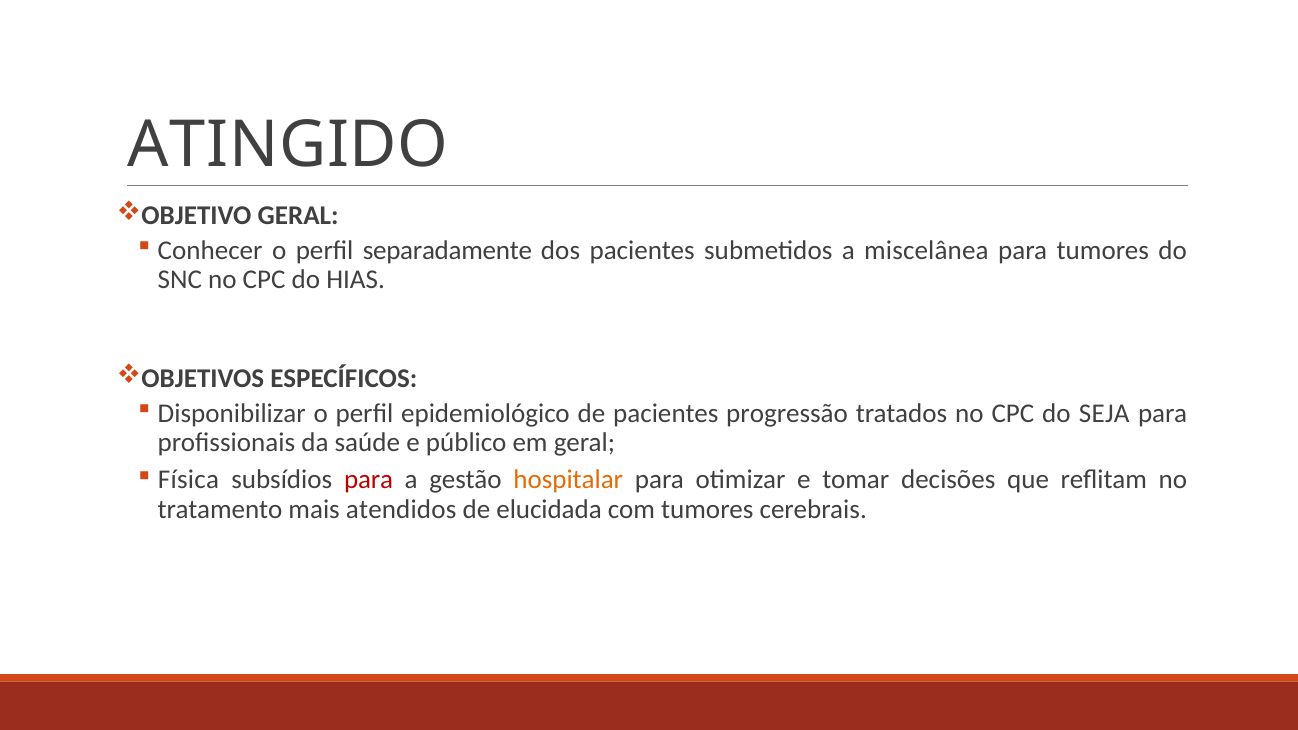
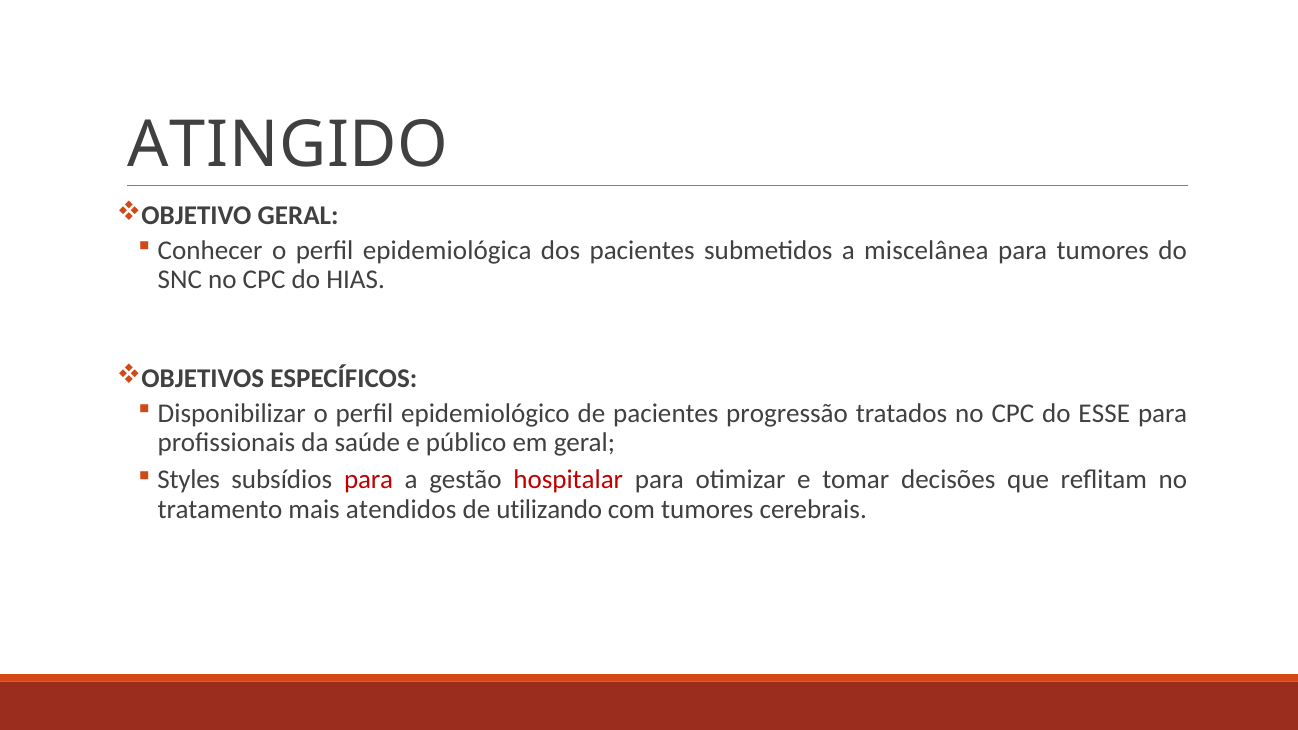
separadamente: separadamente -> epidemiológica (447, 251)
SEJA: SEJA -> ESSE (1104, 414)
Física: Física -> Styles (189, 480)
hospitalar colour: orange -> red (568, 480)
elucidada: elucidada -> utilizando (549, 509)
